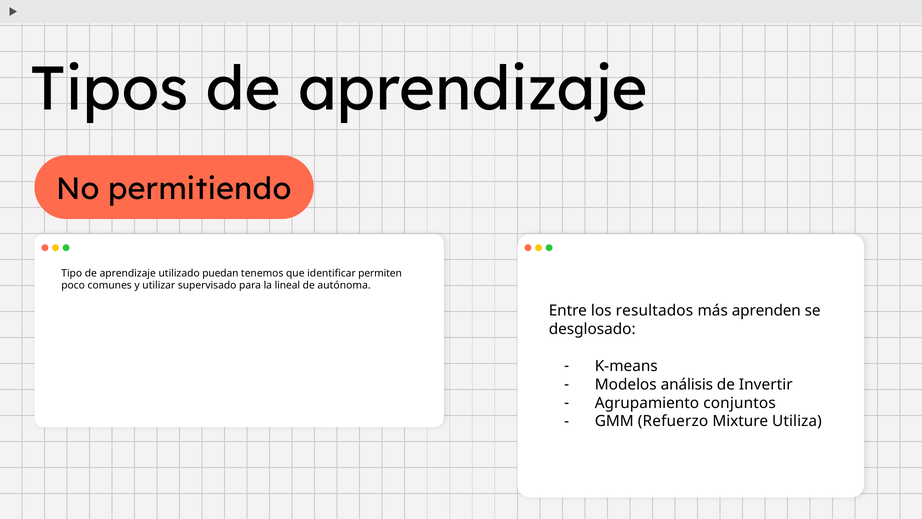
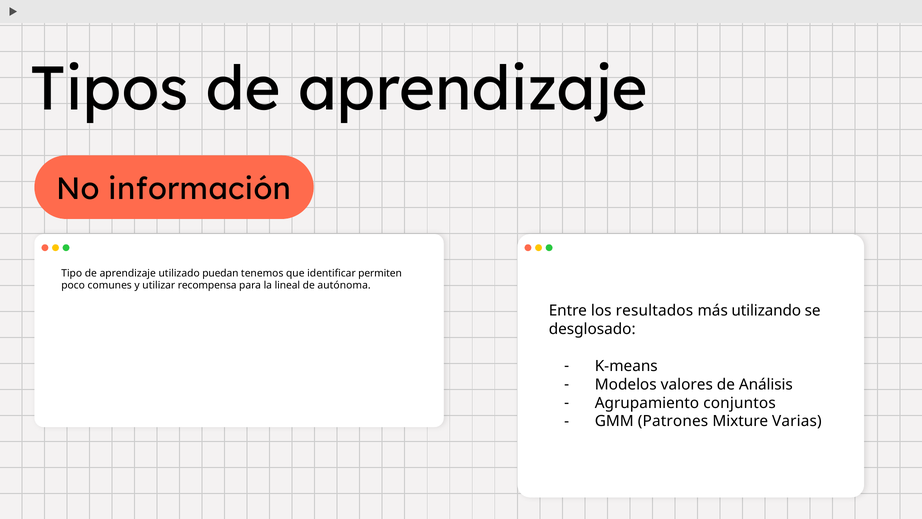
permitiendo: permitiendo -> información (200, 189)
supervisado: supervisado -> recompensa (207, 285)
aprenden: aprenden -> utilizando (766, 310)
análisis: análisis -> valores (687, 384)
Invertir: Invertir -> Análisis (766, 384)
Refuerzo: Refuerzo -> Patrones (673, 421)
Utiliza: Utiliza -> Varias (797, 421)
